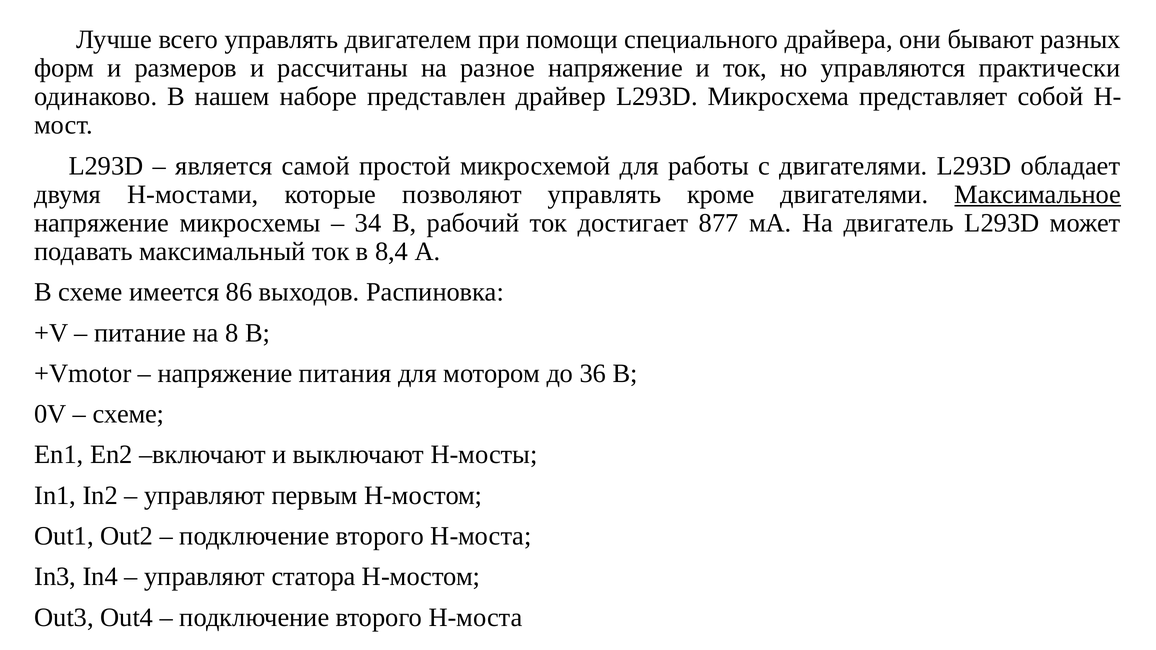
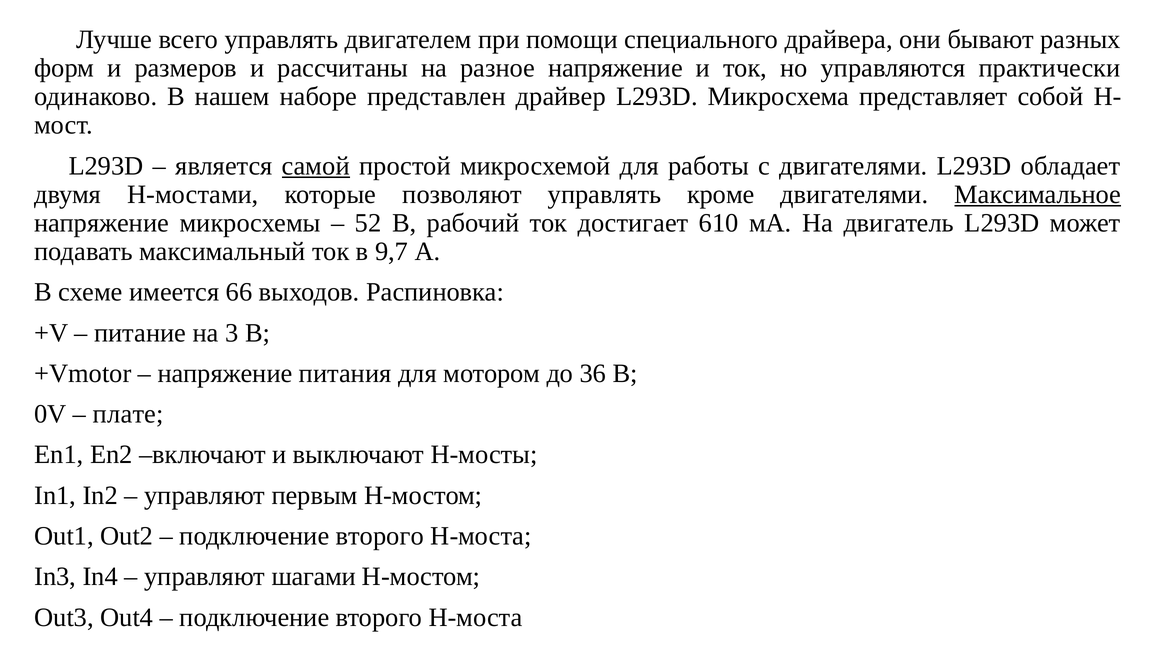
самой underline: none -> present (316, 166)
34: 34 -> 52 (368, 223)
877: 877 -> 610 (719, 223)
8,4: 8,4 -> 9,7 (392, 252)
86: 86 -> 66 (239, 292)
8: 8 -> 3 (232, 333)
схеме: схеме -> плате (128, 414)
статора: статора -> шагами (314, 577)
